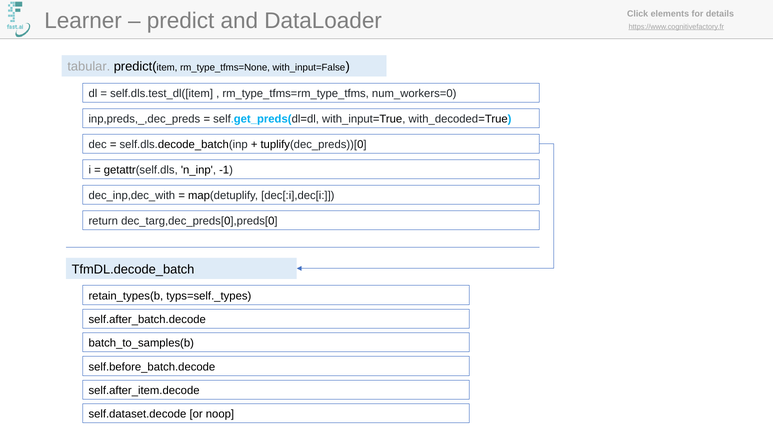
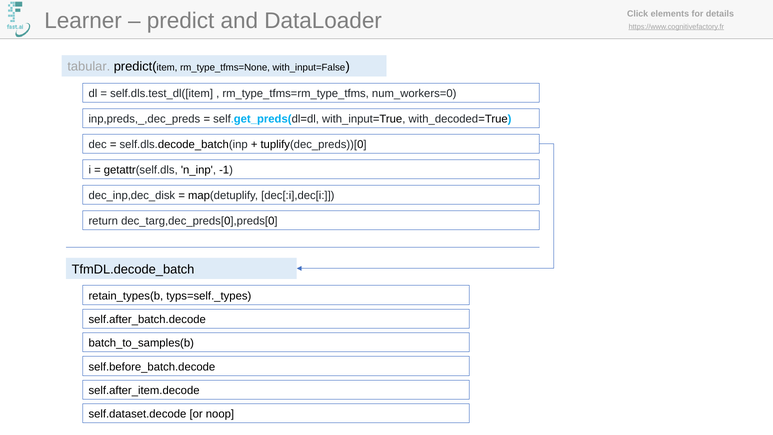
dec_inp,dec_with: dec_inp,dec_with -> dec_inp,dec_disk (132, 195)
